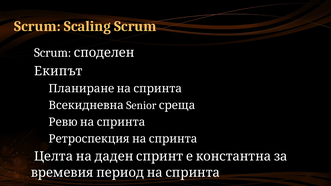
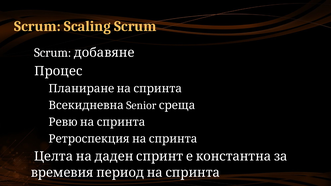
споделен: споделен -> добавяне (104, 53)
Екипът: Екипът -> Процес (58, 71)
